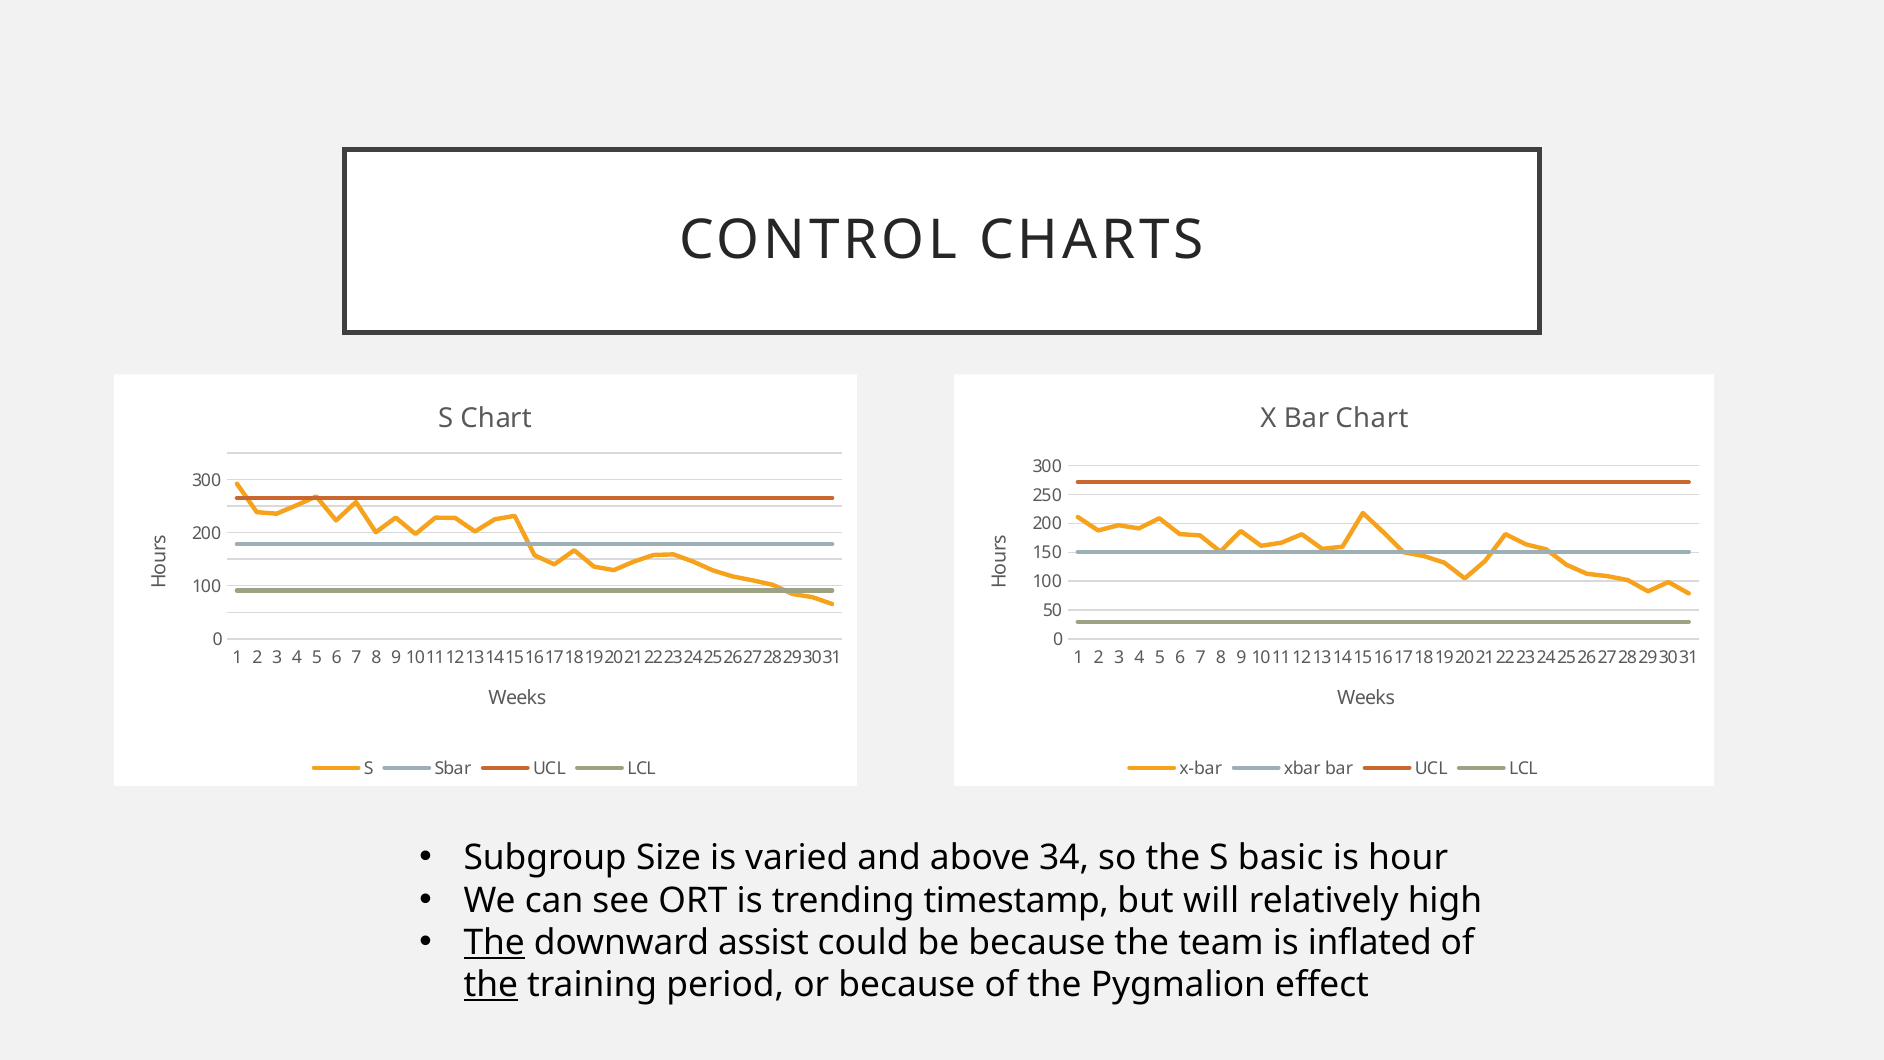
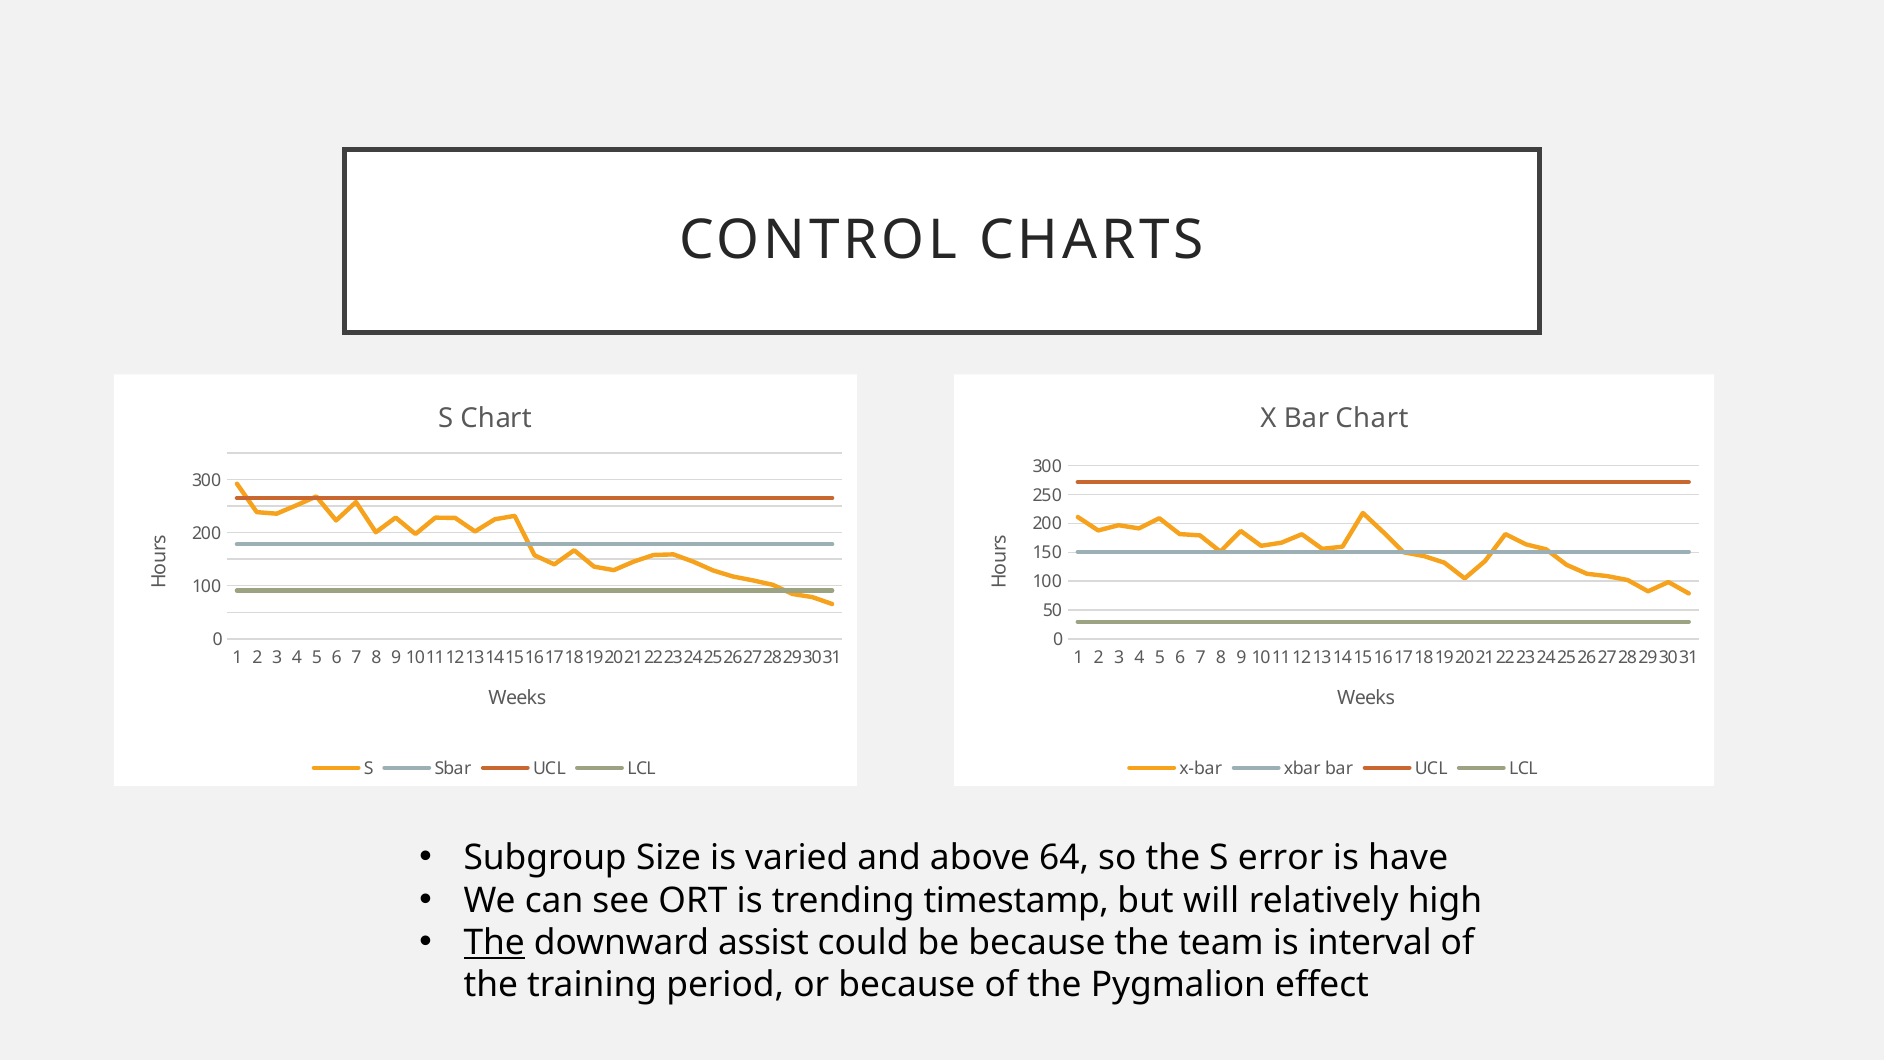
34: 34 -> 64 (1064, 858)
basic: basic -> error (1281, 858)
hour: hour -> have (1408, 858)
inflated: inflated -> interval (1370, 943)
the underline: present -> none (491, 985)
